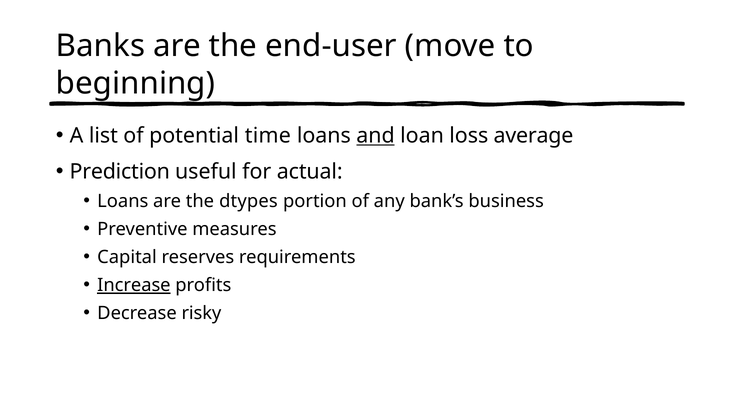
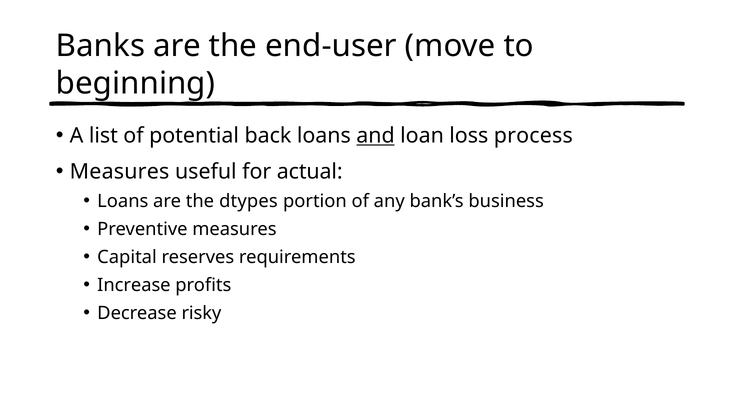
time: time -> back (268, 136)
average: average -> process (533, 136)
Prediction: Prediction -> Measures (120, 172)
Increase underline: present -> none (134, 285)
